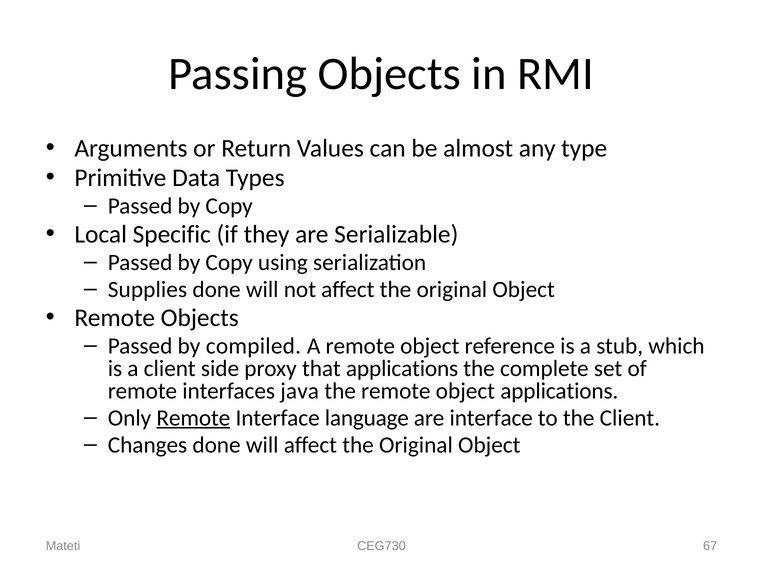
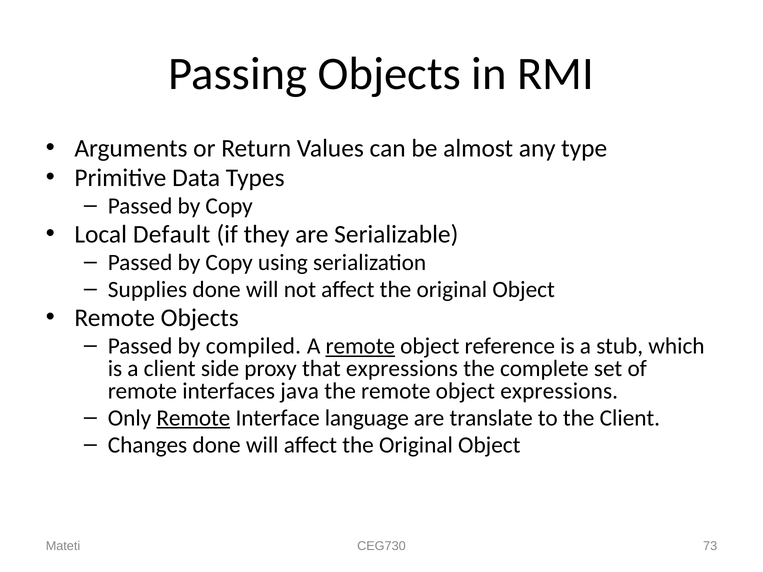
Specific: Specific -> Default (172, 235)
remote underline: none -> present (360, 346)
that applications: applications -> expressions (402, 369)
object applications: applications -> expressions (559, 391)
are interface: interface -> translate (491, 418)
67: 67 -> 73 (710, 546)
